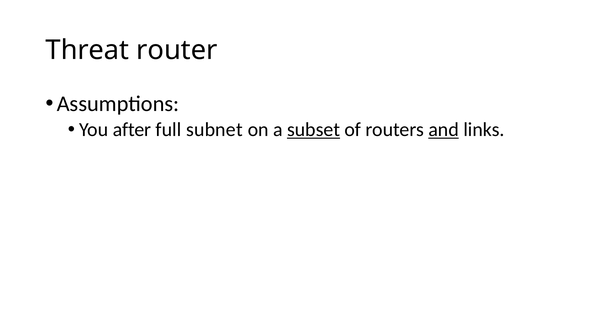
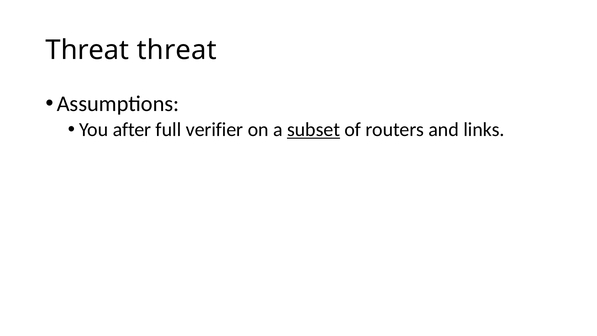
Threat router: router -> threat (177, 50)
subnet: subnet -> verifier (215, 130)
and underline: present -> none (444, 130)
